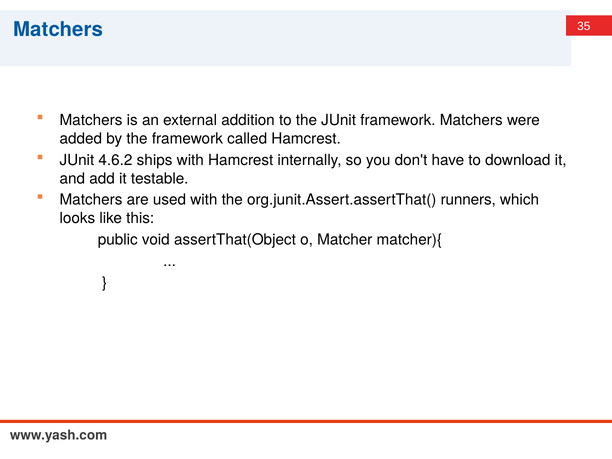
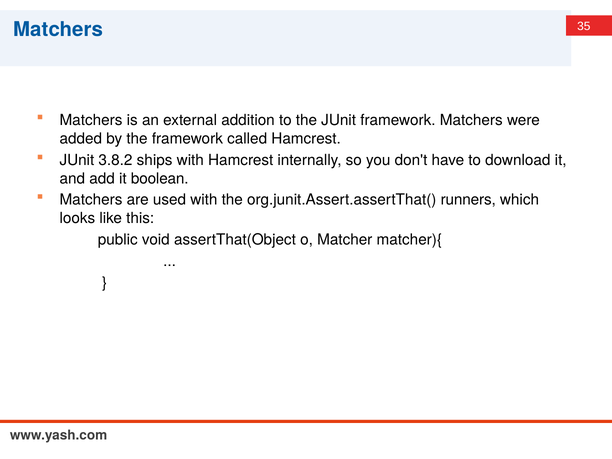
4.6.2: 4.6.2 -> 3.8.2 (115, 160)
testable: testable -> boolean (160, 179)
